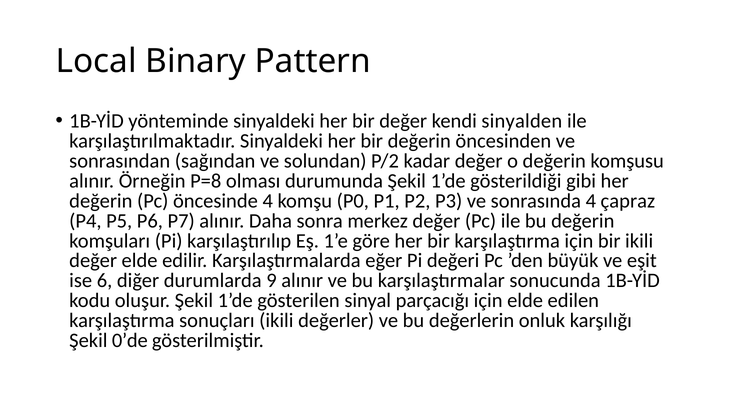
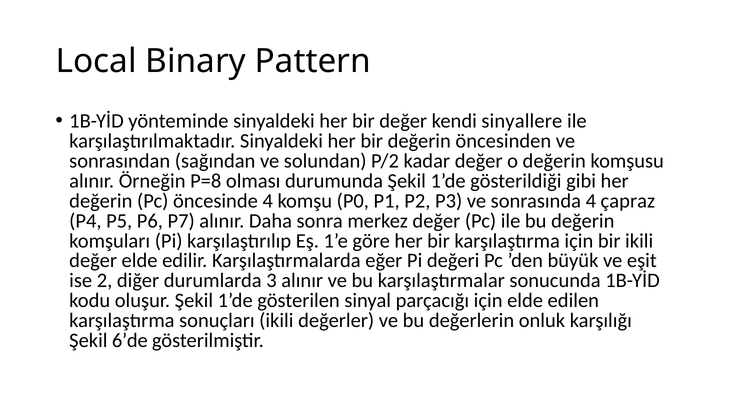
sinyalden: sinyalden -> sinyallere (522, 121)
6: 6 -> 2 (105, 281)
9: 9 -> 3 (271, 281)
0’de: 0’de -> 6’de (130, 341)
